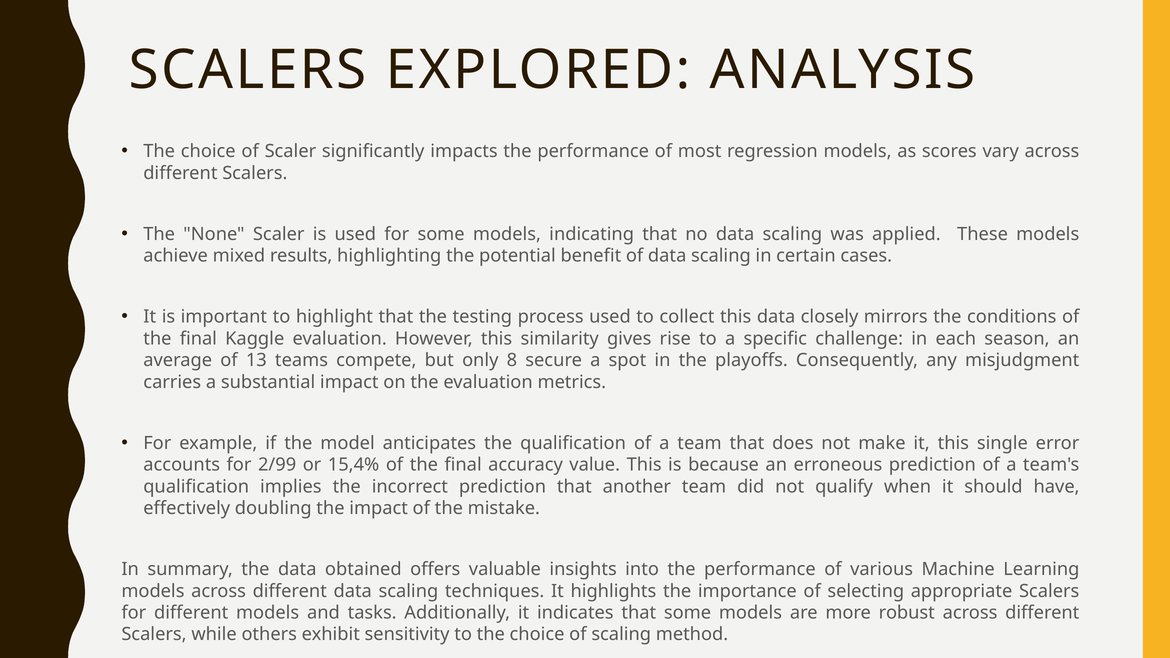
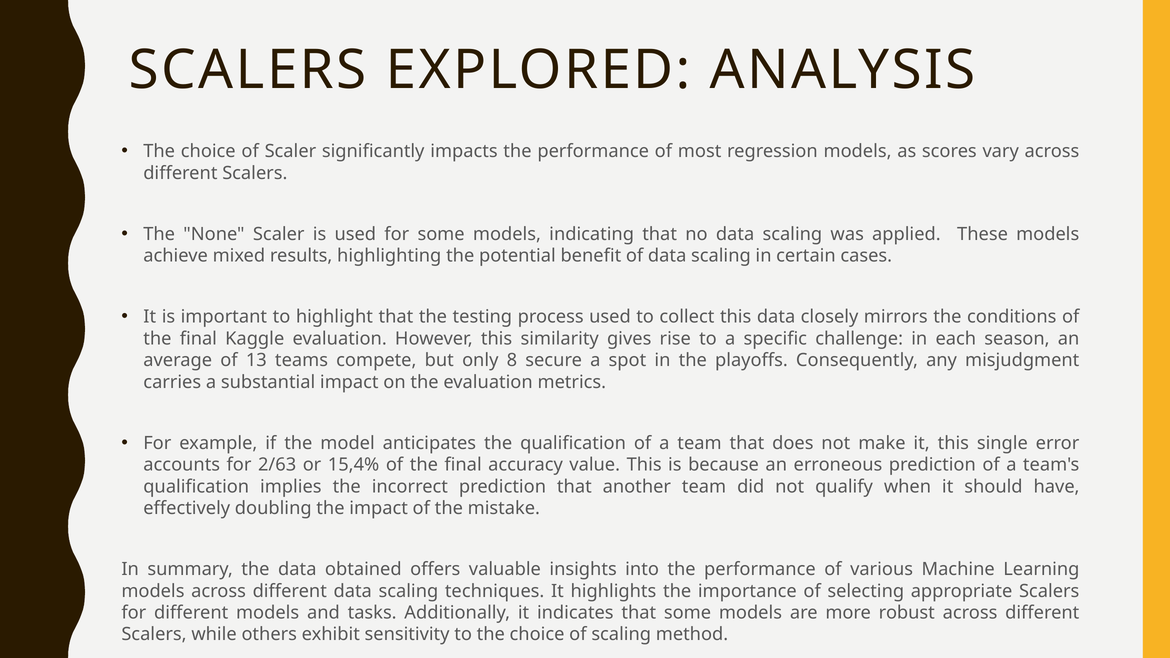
2/99: 2/99 -> 2/63 (277, 465)
